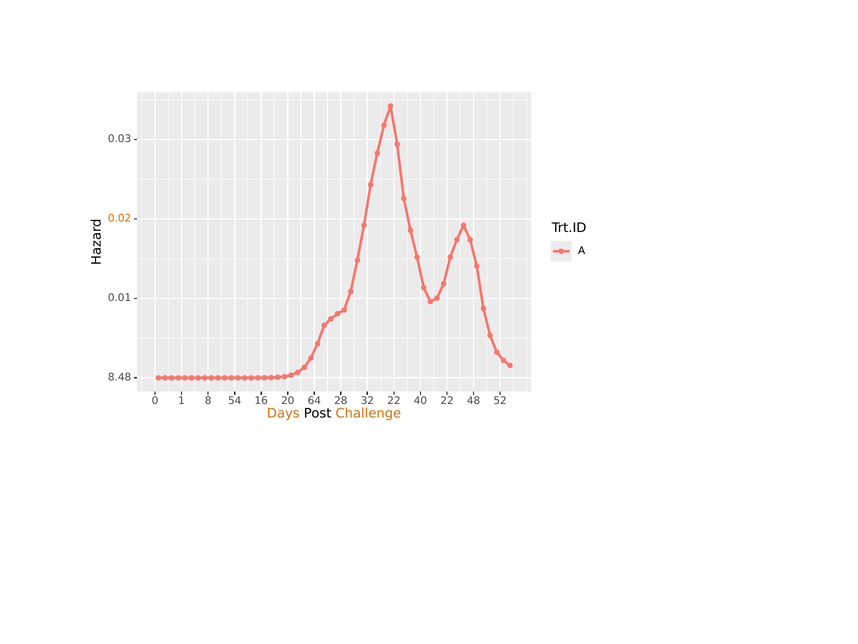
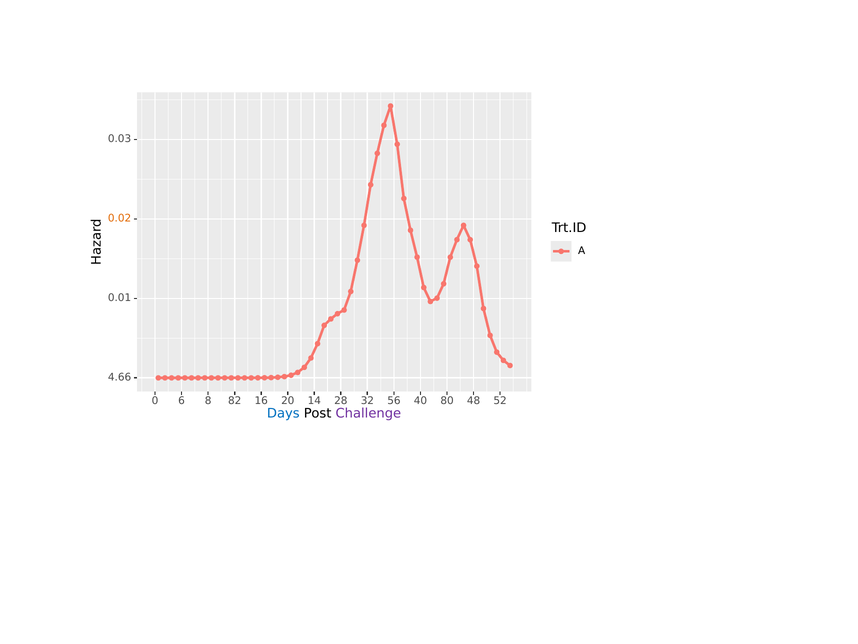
8.48: 8.48 -> 4.66 (120, 377)
1: 1 -> 6 (182, 401)
54: 54 -> 82 (235, 400)
64: 64 -> 14 (314, 400)
32 22: 22 -> 56 (394, 400)
40 22: 22 -> 80 (447, 401)
Days colour: orange -> blue (283, 413)
Challenge colour: orange -> purple (368, 413)
